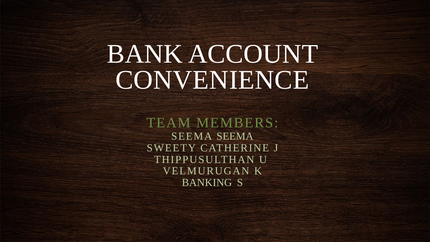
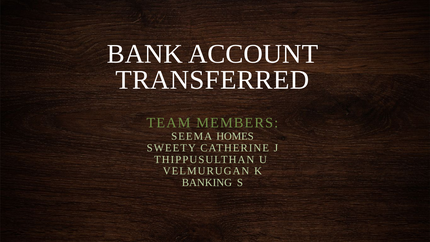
CONVENIENCE: CONVENIENCE -> TRANSFERRED (212, 80)
SEEMA SEEMA: SEEMA -> HOMES (235, 136)
